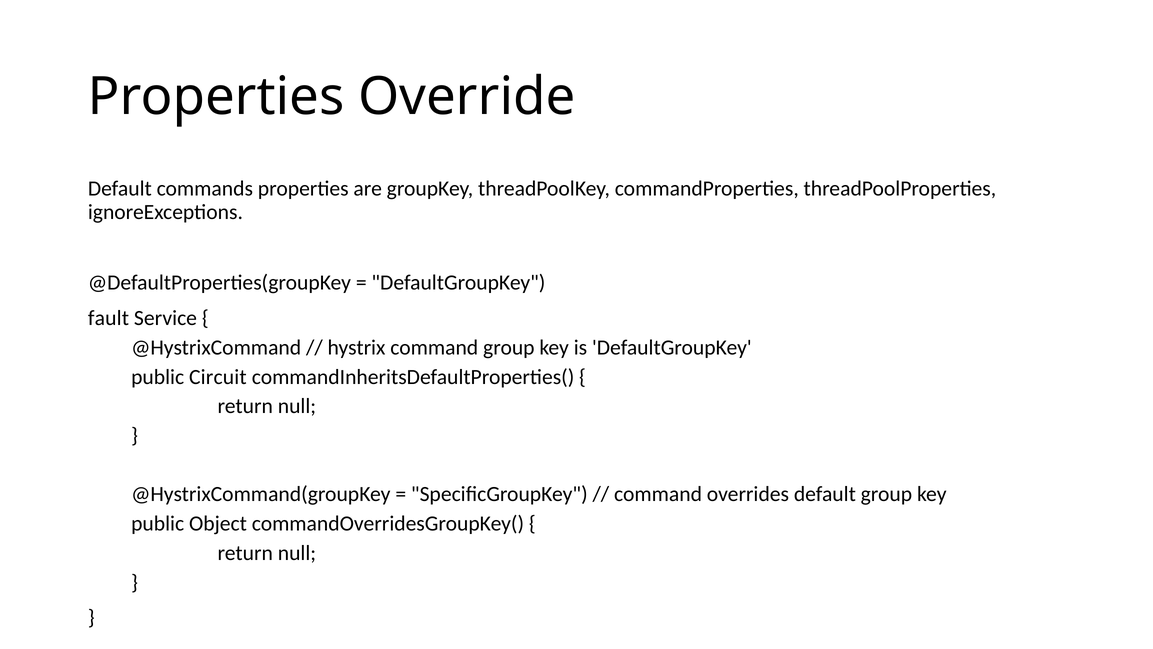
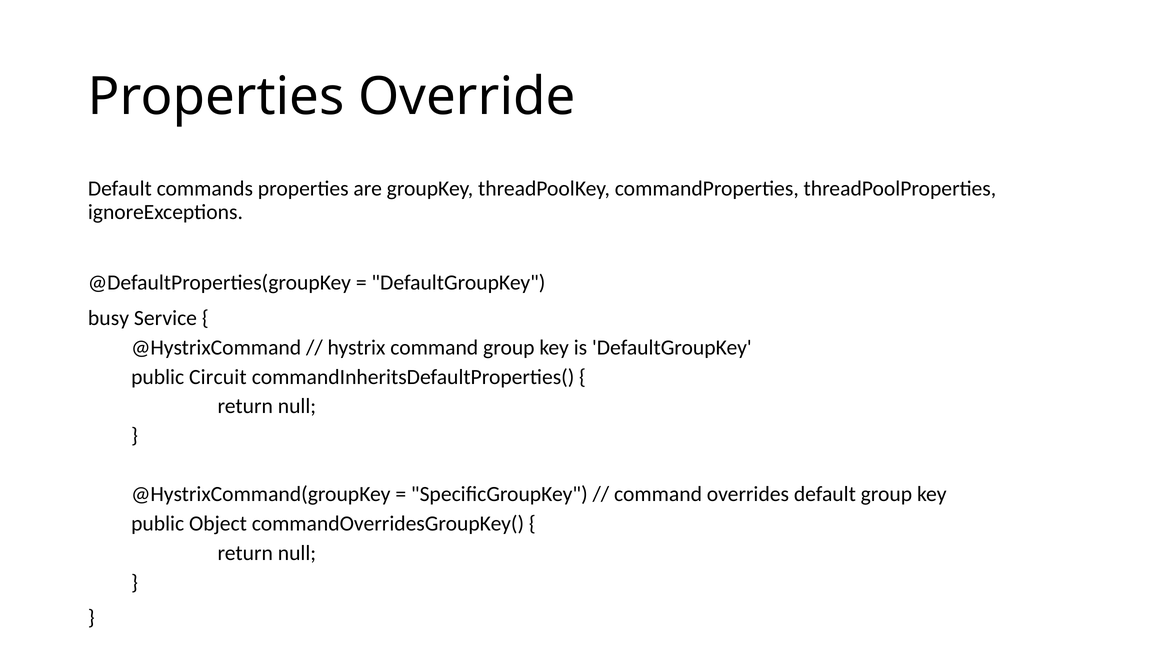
fault: fault -> busy (109, 318)
